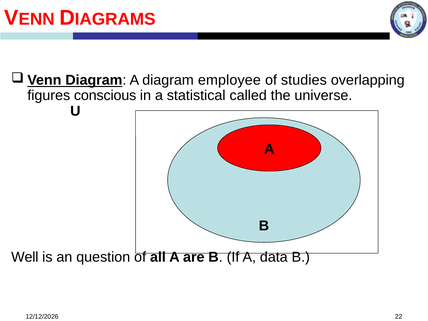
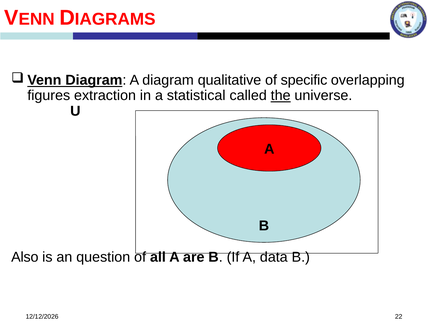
employee: employee -> qualitative (230, 80)
studies: studies -> specific (304, 80)
conscious: conscious -> extraction (105, 96)
the underline: none -> present (281, 96)
Well: Well -> Also (25, 257)
